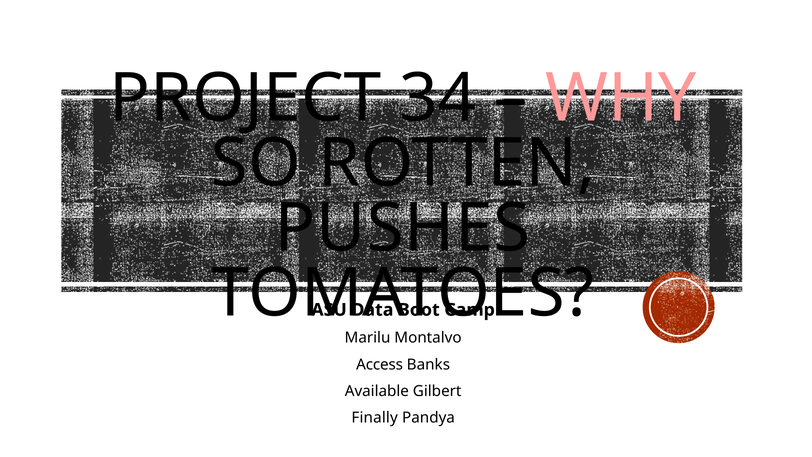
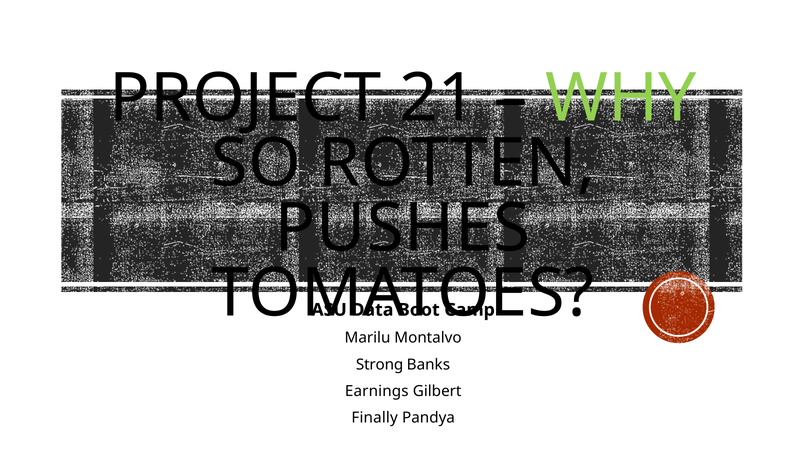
34: 34 -> 21 (438, 98)
WHY colour: pink -> light green (621, 98)
Access: Access -> Strong (380, 364)
Available: Available -> Earnings (377, 391)
